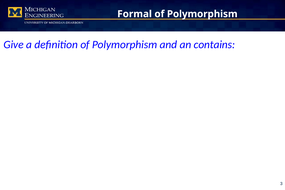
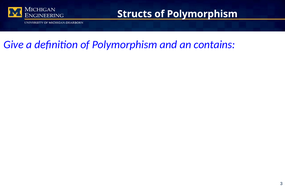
Formal: Formal -> Structs (135, 14)
